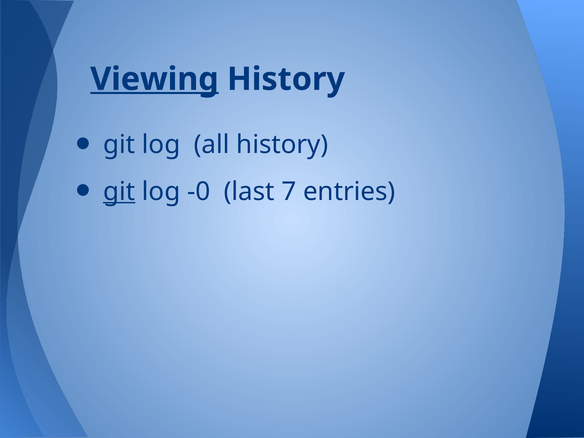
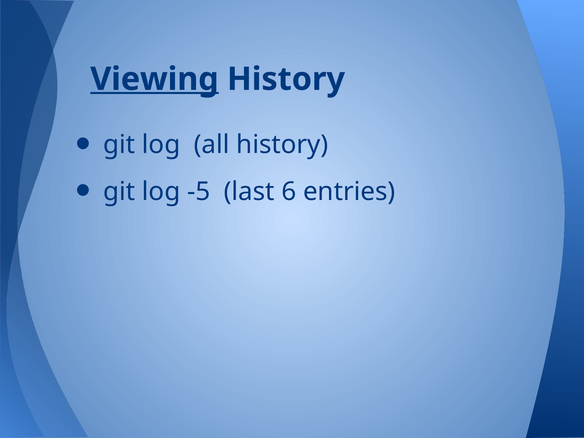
git underline: present -> none (119, 191)
-0: -0 -> -5 (199, 191)
7: 7 -> 6 (289, 191)
